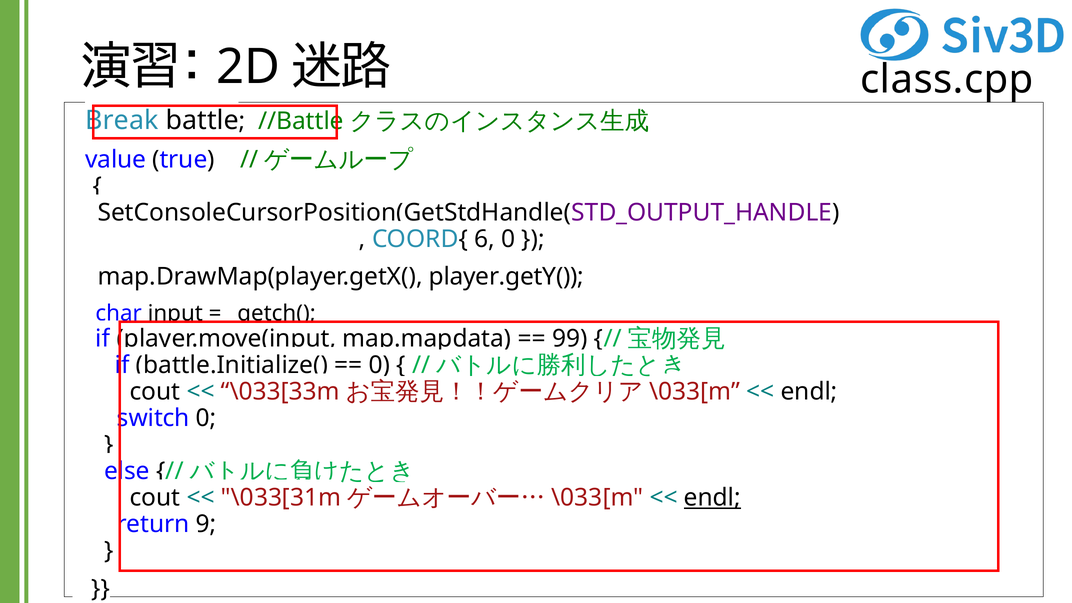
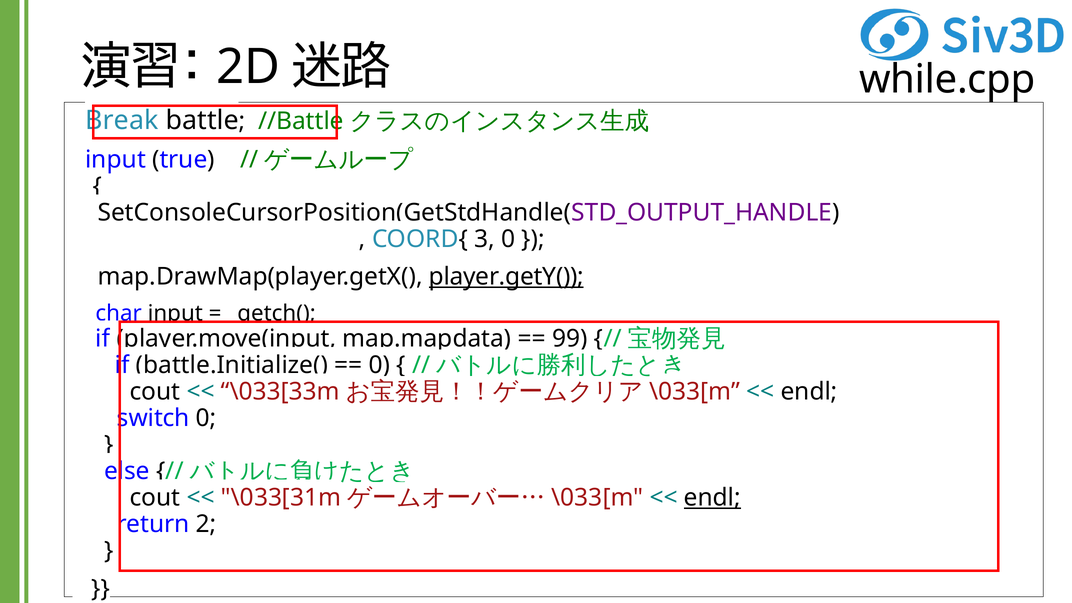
class.cpp: class.cpp -> while.cpp (947, 80)
value: value -> input (115, 159)
6: 6 -> 3 (484, 239)
player.getY( underline: none -> present (506, 277)
9: 9 -> 2 (206, 524)
